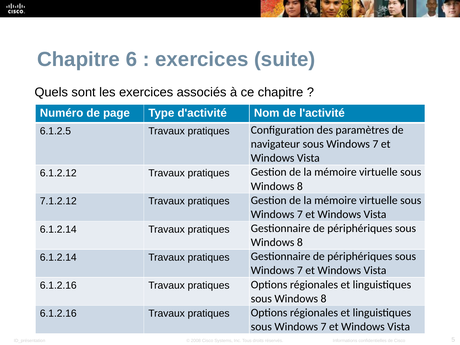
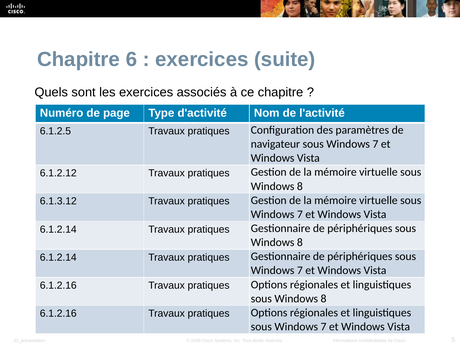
7.1.2.12: 7.1.2.12 -> 6.1.3.12 (58, 201)
